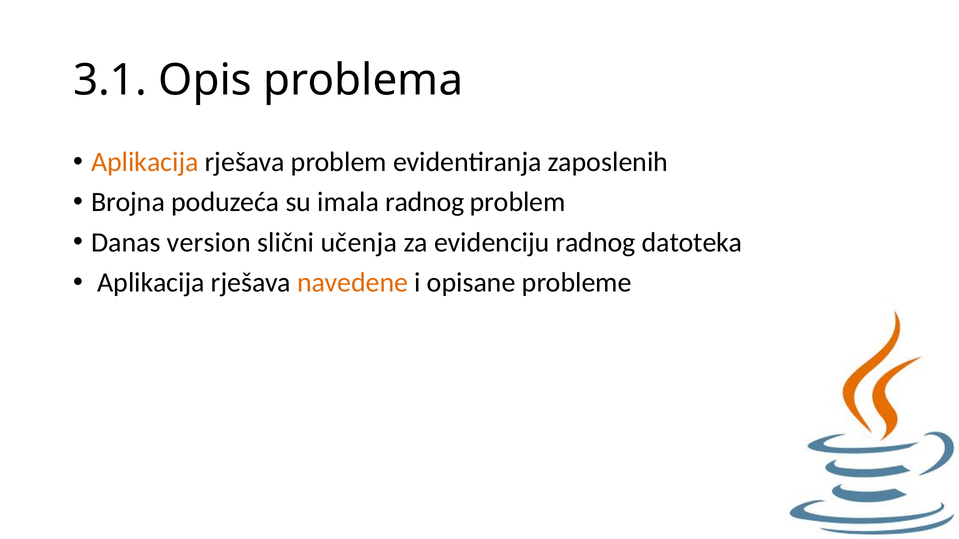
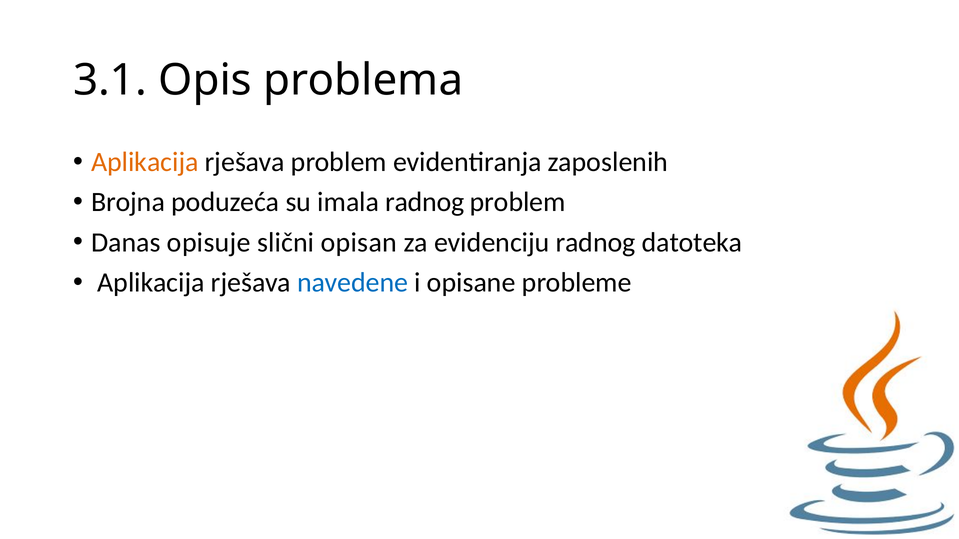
version: version -> opisuje (209, 243)
učenja: učenja -> opisan (359, 243)
navedene colour: orange -> blue (353, 283)
